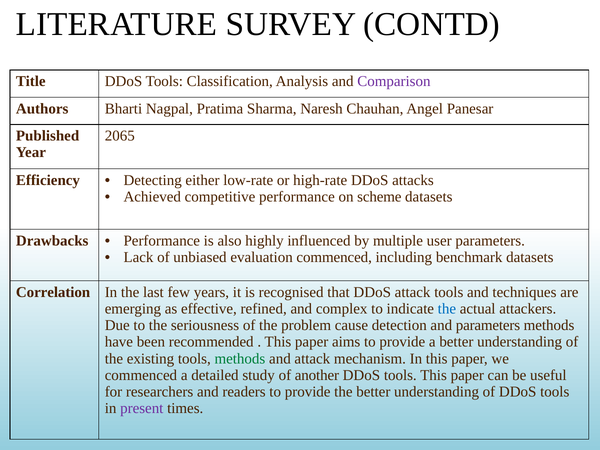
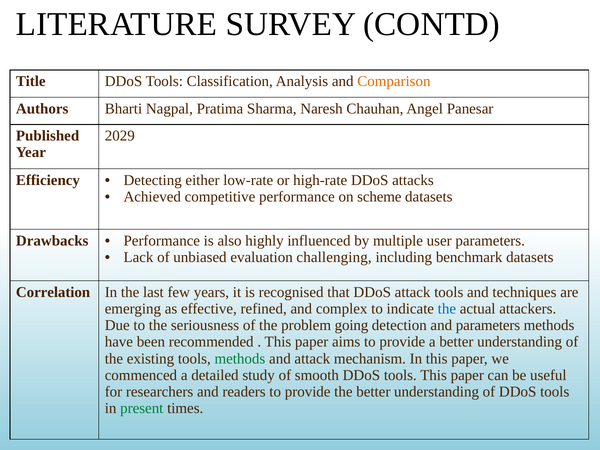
Comparison colour: purple -> orange (394, 81)
2065: 2065 -> 2029 (120, 136)
evaluation commenced: commenced -> challenging (334, 257)
cause: cause -> going (352, 325)
another: another -> smooth (317, 375)
present colour: purple -> green (142, 408)
